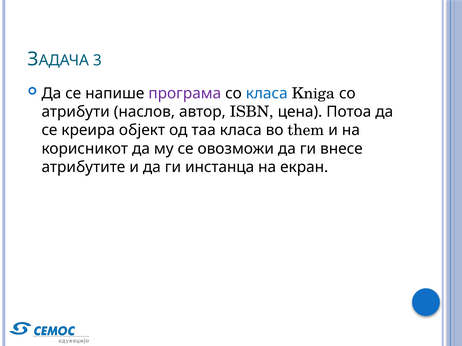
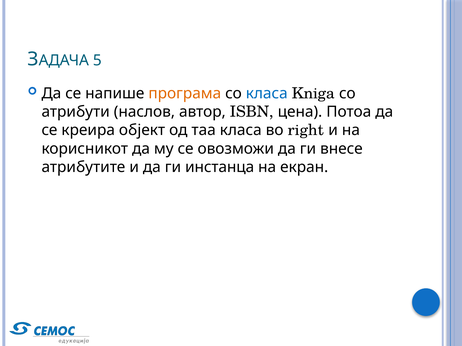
3: 3 -> 5 (97, 60)
програма colour: purple -> orange (185, 93)
them: them -> right (306, 130)
